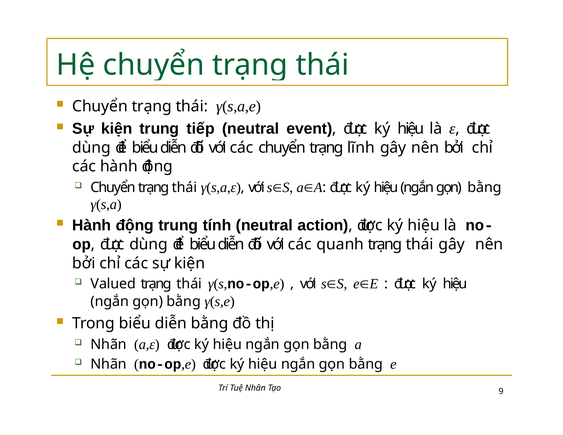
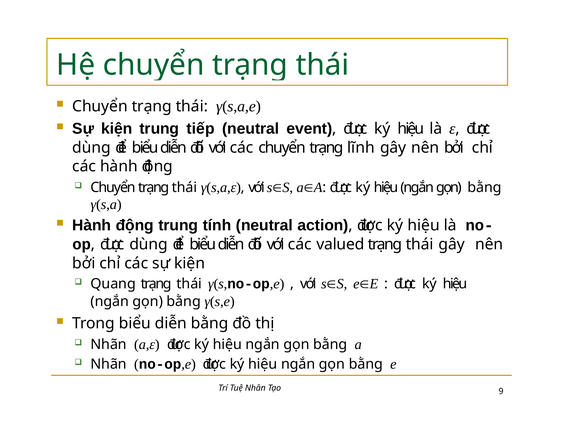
quanh: quanh -> valued (340, 244)
Valued: Valued -> Quang (113, 284)
